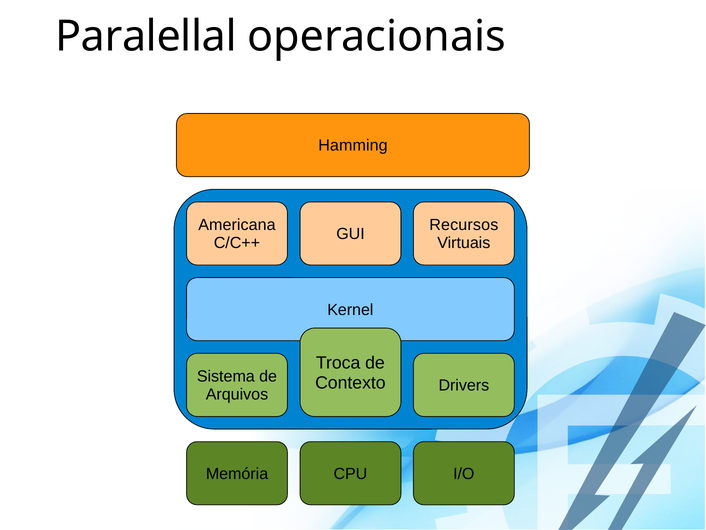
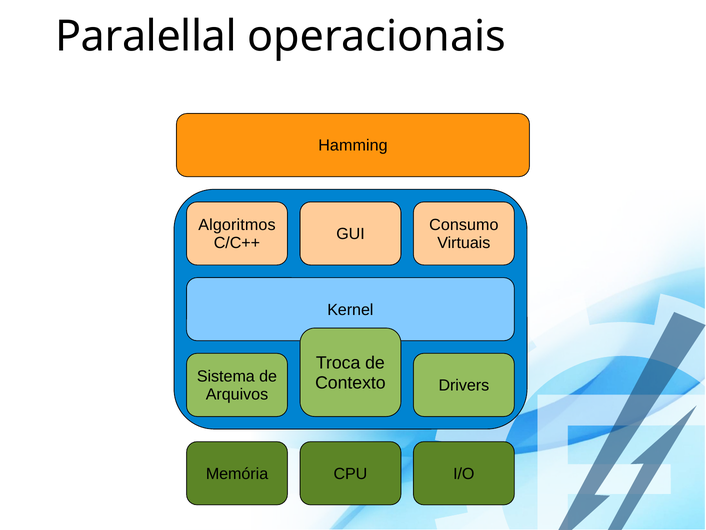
Americana: Americana -> Algoritmos (237, 225)
Recursos: Recursos -> Consumo (464, 225)
